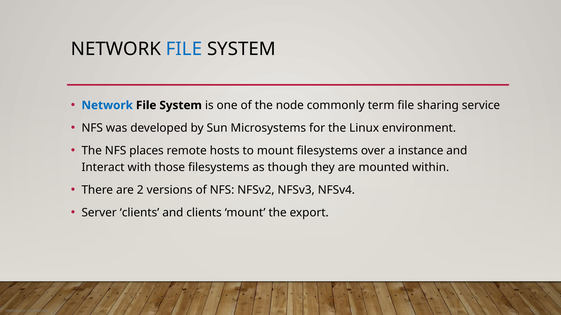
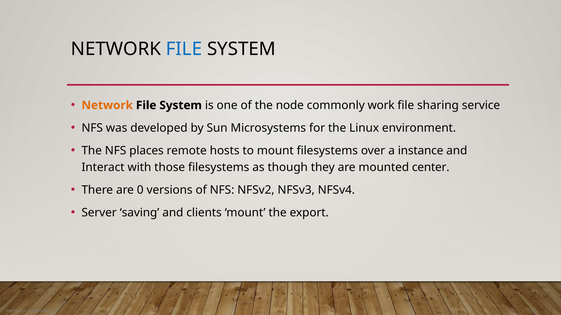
Network colour: blue -> orange (107, 105)
term: term -> work (381, 105)
within: within -> center (431, 168)
2: 2 -> 0 (140, 190)
Server clients: clients -> saving (140, 213)
